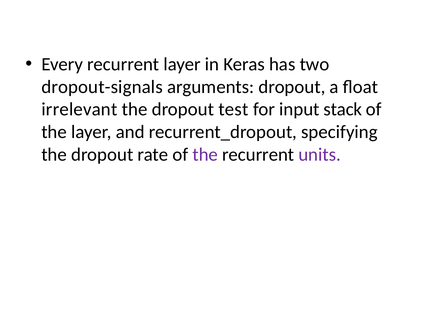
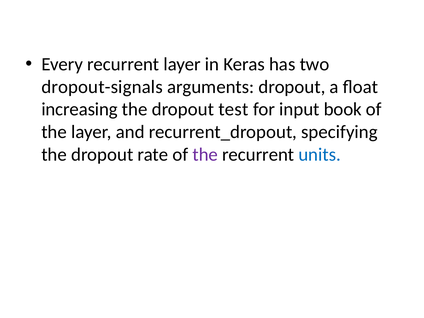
irrelevant: irrelevant -> increasing (80, 109)
stack: stack -> book (343, 109)
units colour: purple -> blue (320, 155)
